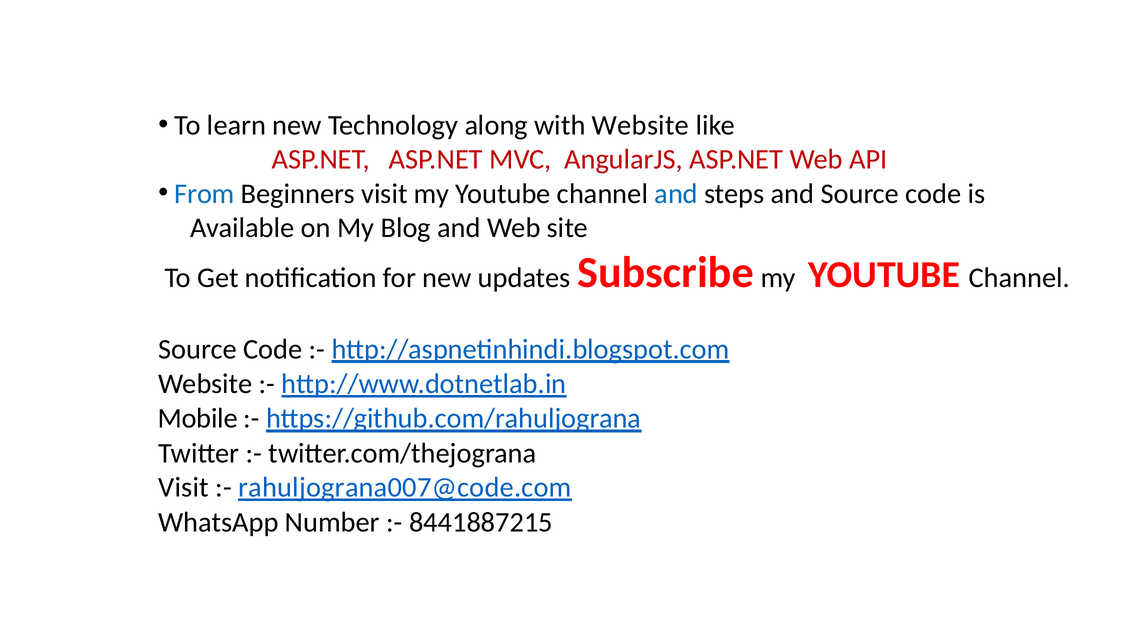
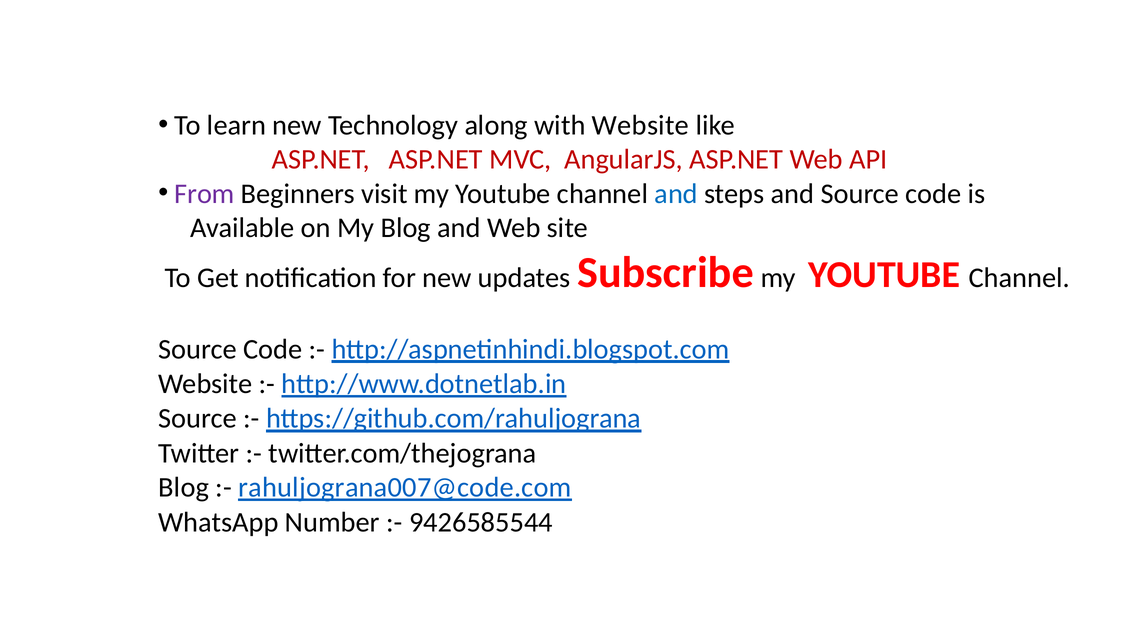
From colour: blue -> purple (204, 193)
Mobile: Mobile -> Source (198, 418)
Visit: Visit -> Blog (184, 487)
8441887215: 8441887215 -> 9426585544 (481, 522)
